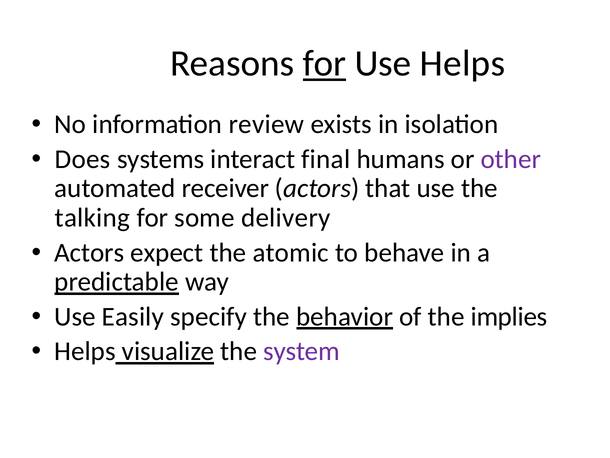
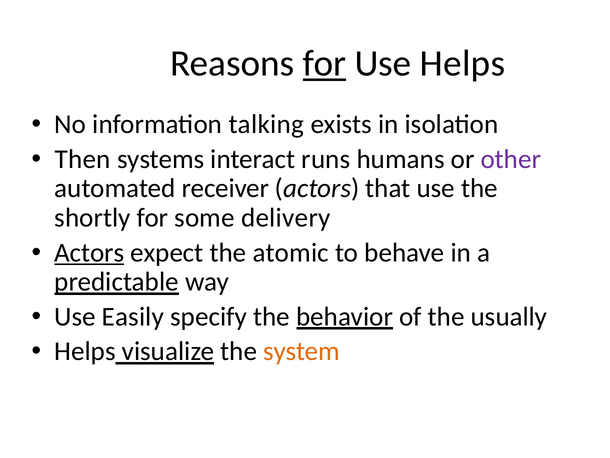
review: review -> talking (266, 124)
Does: Does -> Then (83, 159)
final: final -> runs (326, 159)
talking: talking -> shortly (93, 218)
Actors underline: none -> present (89, 252)
implies: implies -> usually (509, 316)
system colour: purple -> orange (302, 351)
